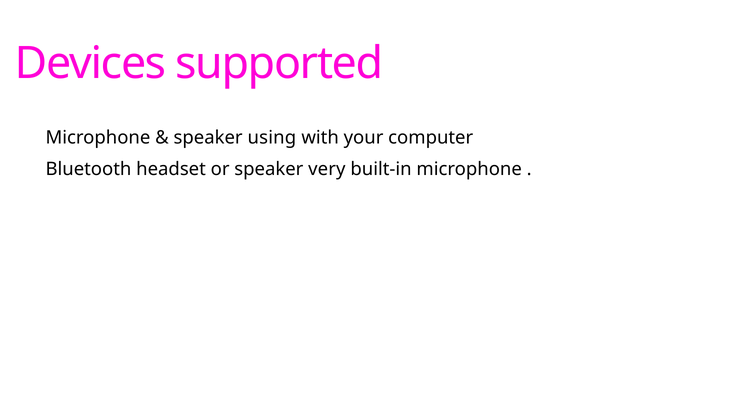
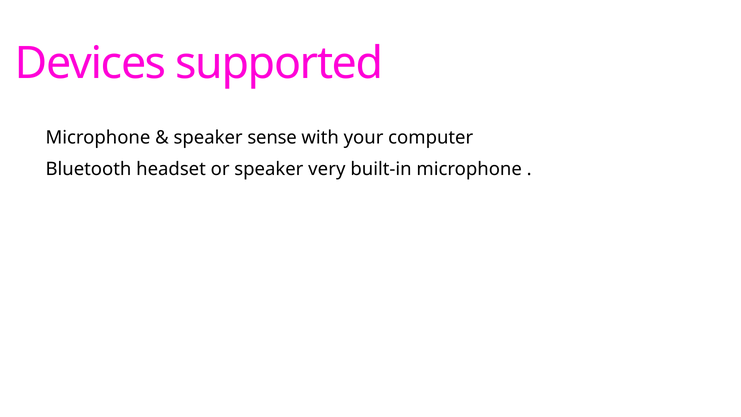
using: using -> sense (272, 138)
